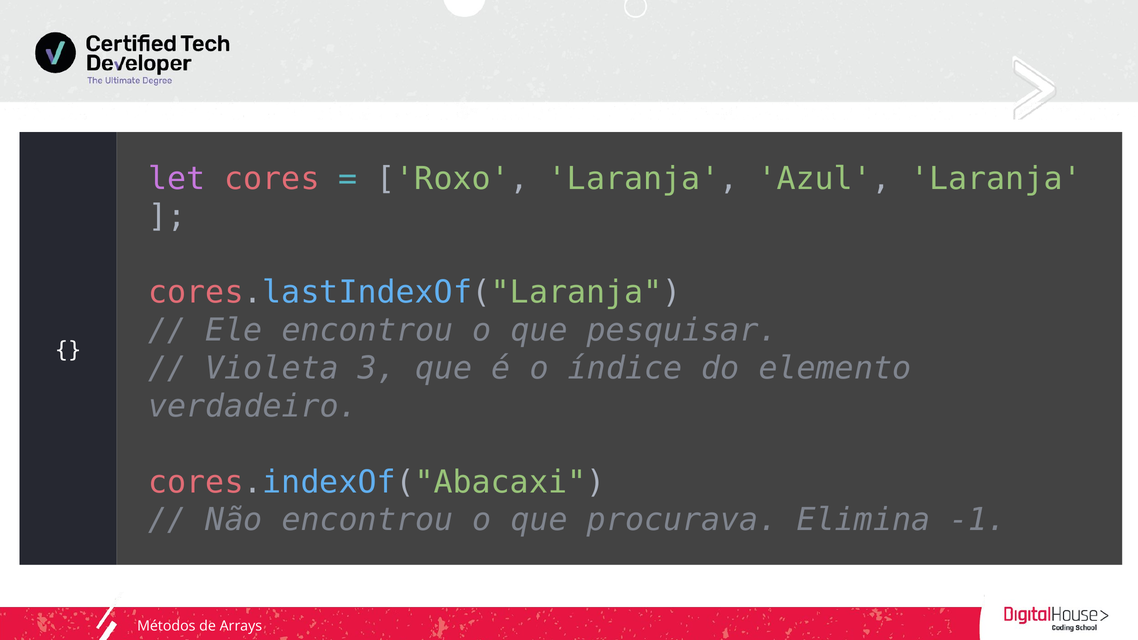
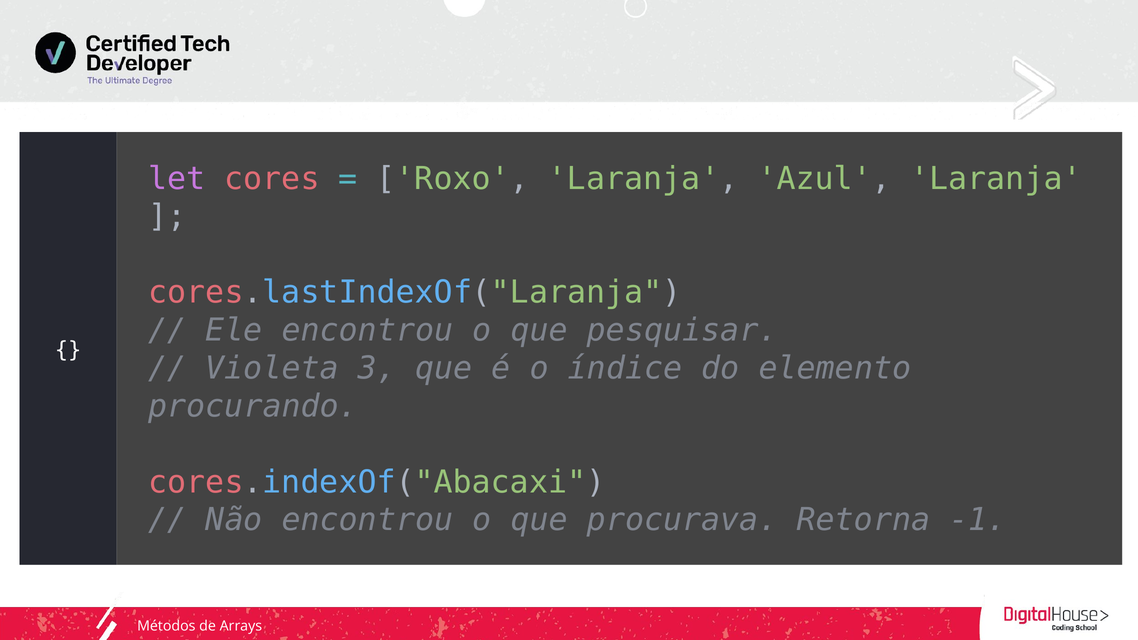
verdadeiro: verdadeiro -> procurando (253, 406)
Elimina: Elimina -> Retorna (863, 520)
